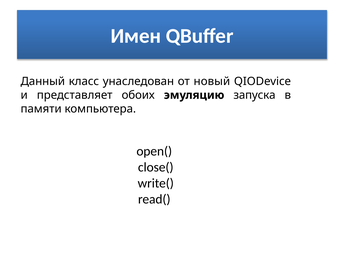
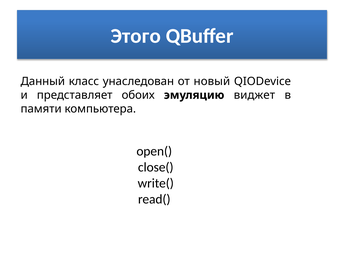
Имен: Имен -> Этого (136, 36)
запуска: запуска -> виджет (254, 95)
